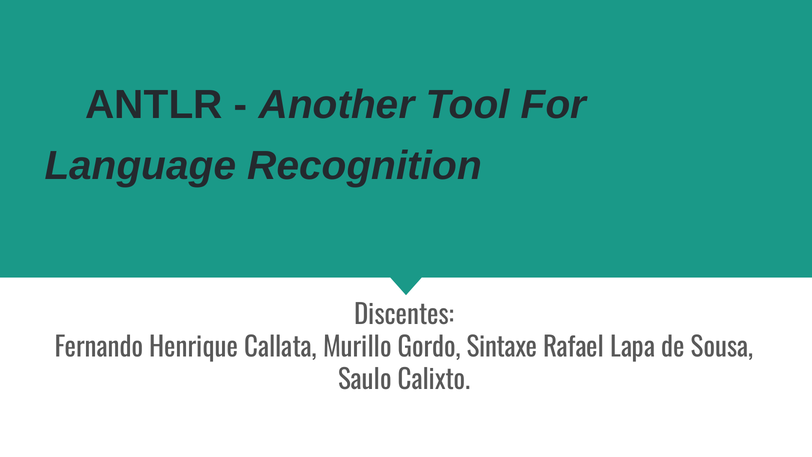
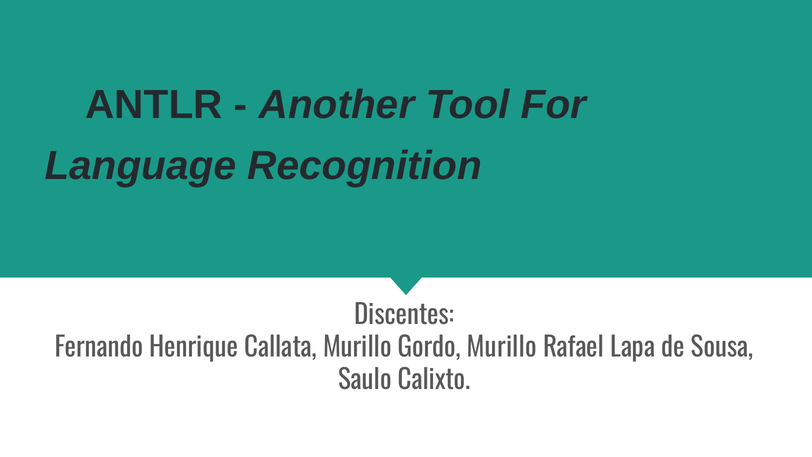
Gordo Sintaxe: Sintaxe -> Murillo (502, 347)
